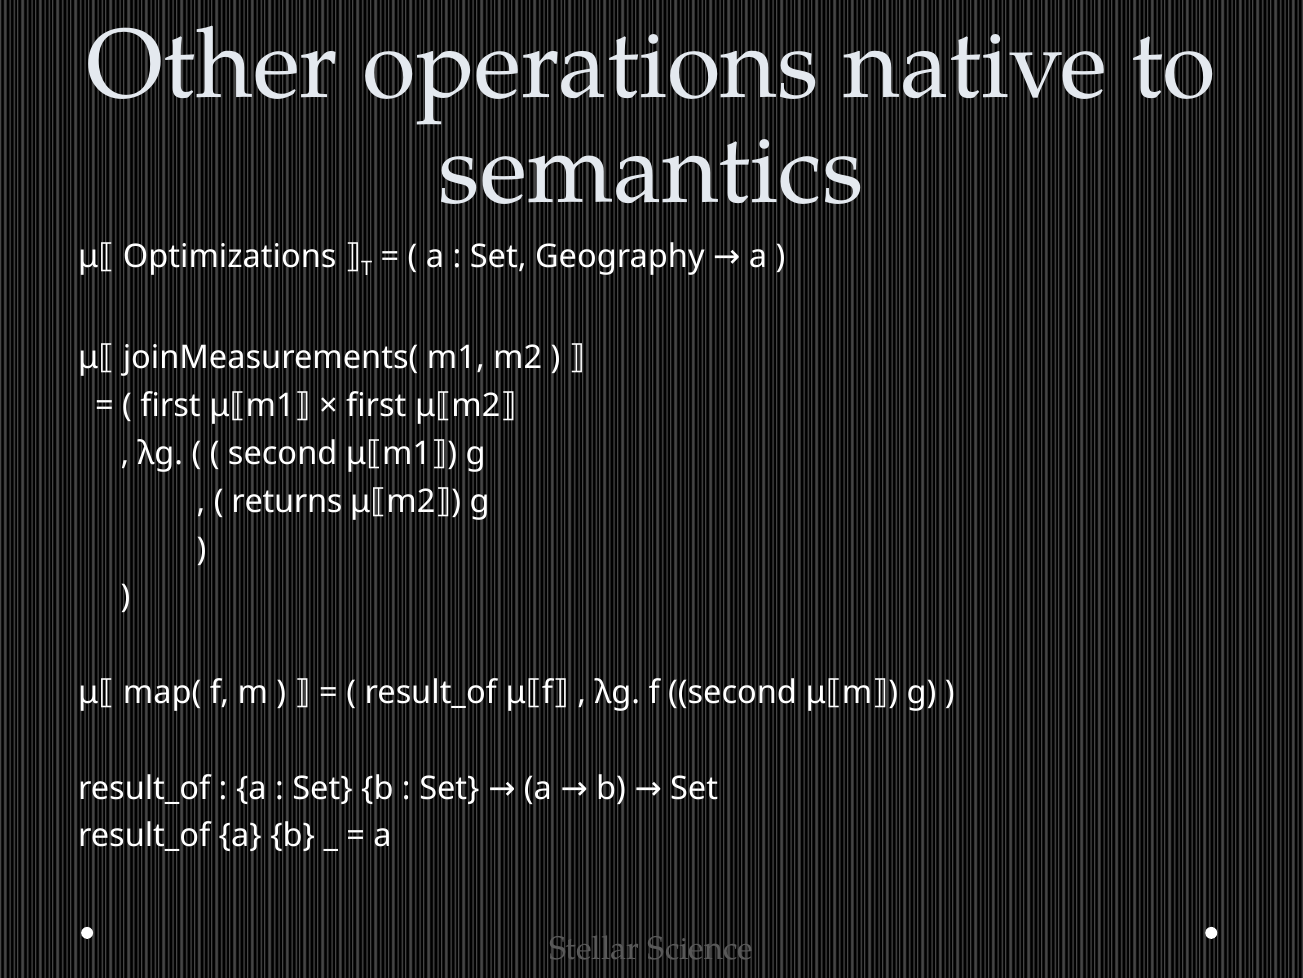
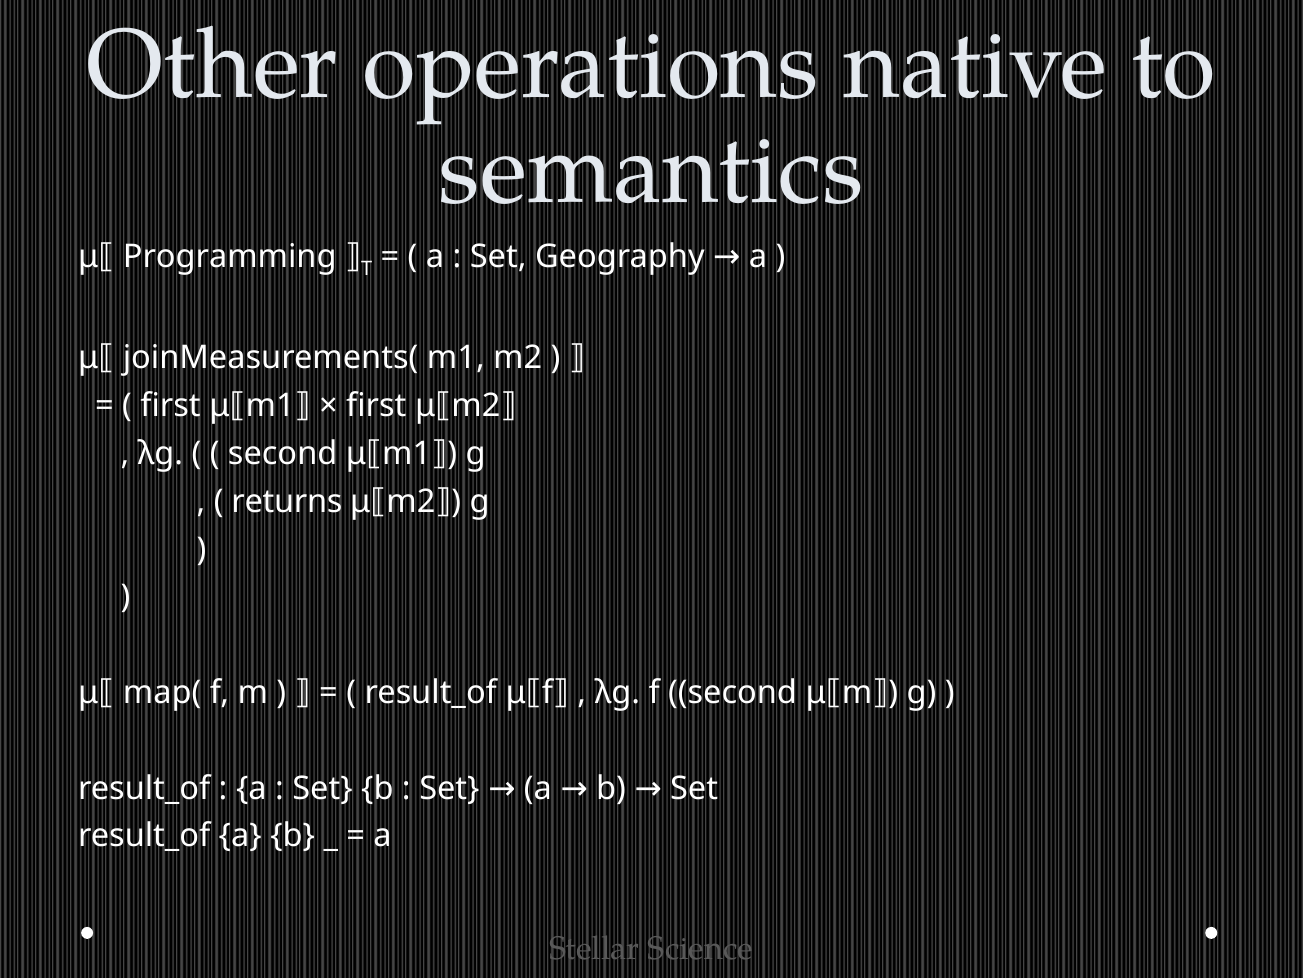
Optimizations: Optimizations -> Programming (230, 256)
